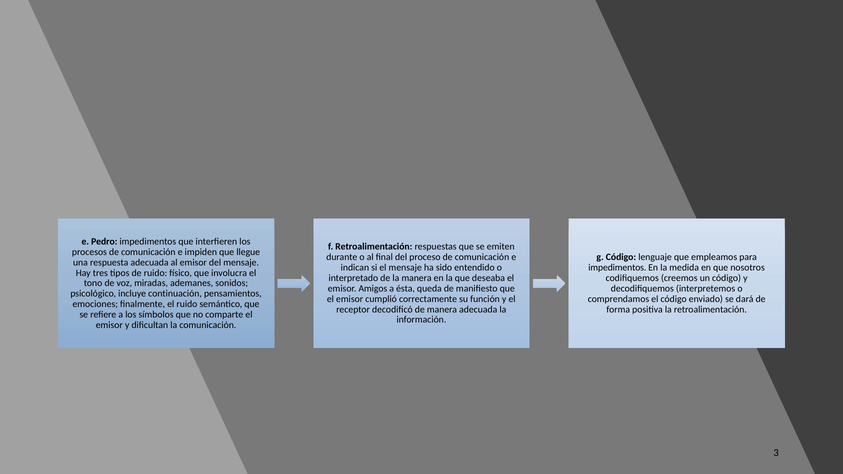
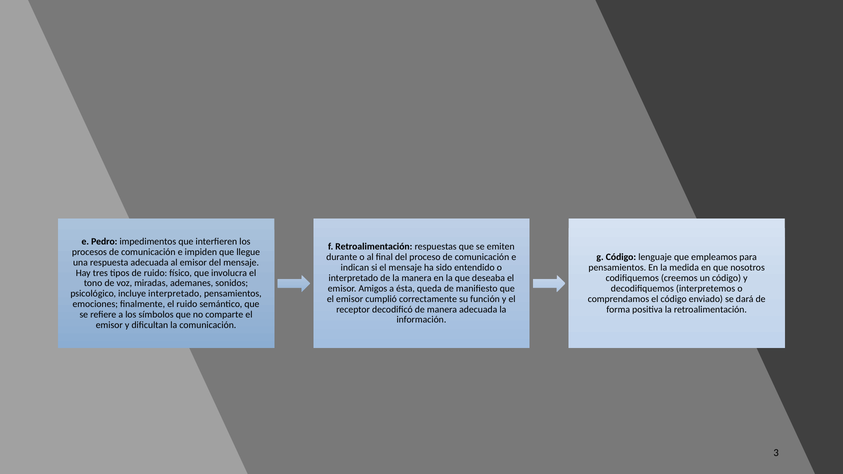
impedimentos: impedimentos -> pensamientos (617, 268)
incluye continuación: continuación -> interpretado (175, 294)
